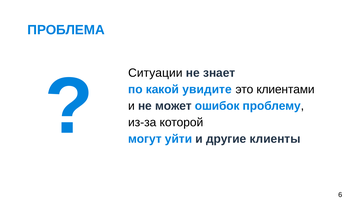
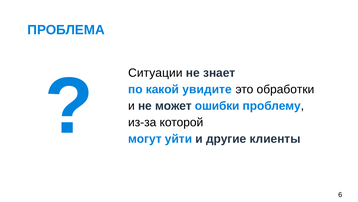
клиентами: клиентами -> обработки (285, 89)
ошибок: ошибок -> ошибки (217, 106)
